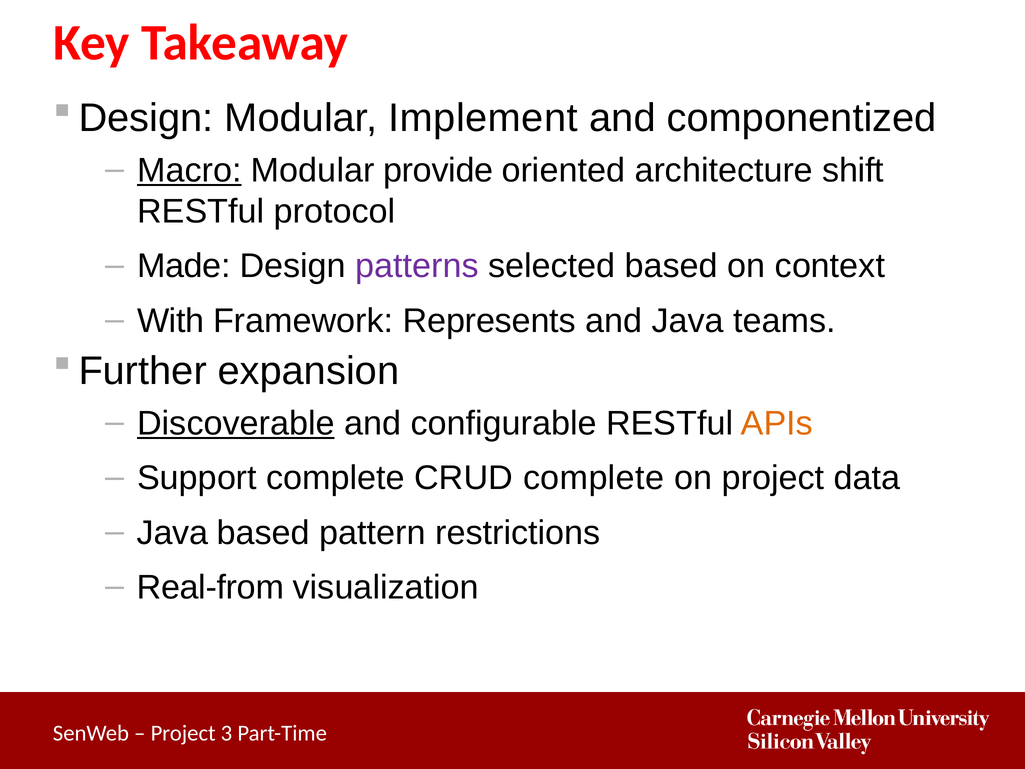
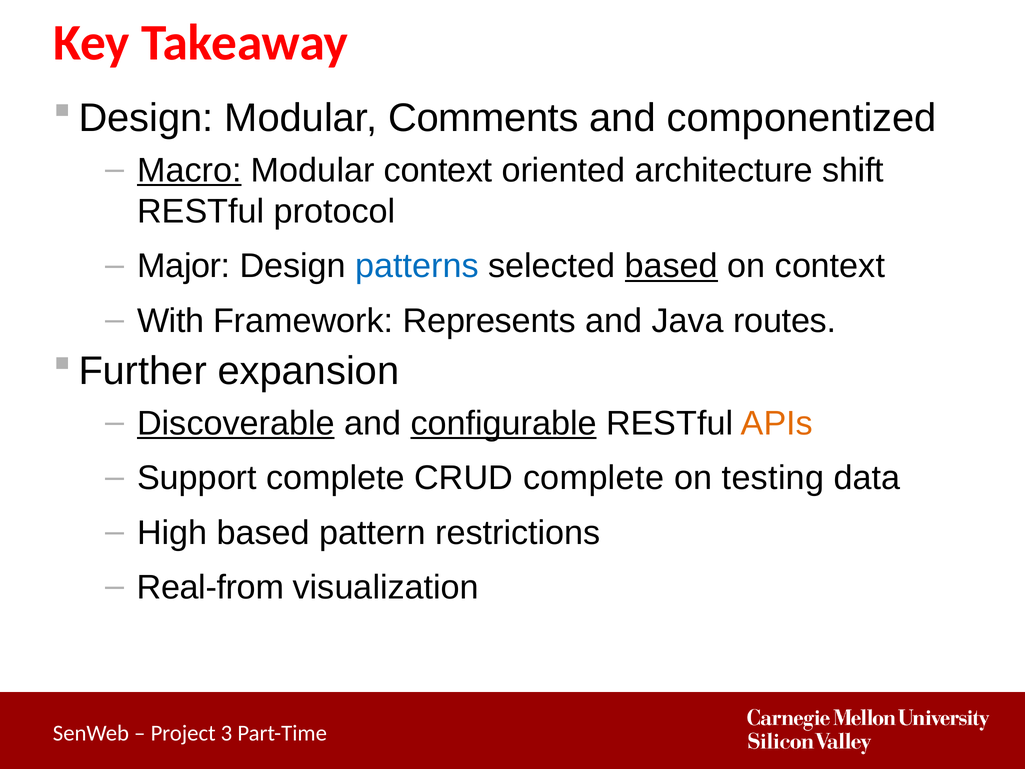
Implement: Implement -> Comments (483, 118)
Modular provide: provide -> context (438, 170)
Made: Made -> Major (184, 266)
patterns colour: purple -> blue (417, 266)
based underline: none -> present (671, 266)
teams: teams -> routes (785, 321)
configurable underline: none -> present (504, 423)
on project: project -> testing (773, 478)
Java: Java -> High (172, 533)
